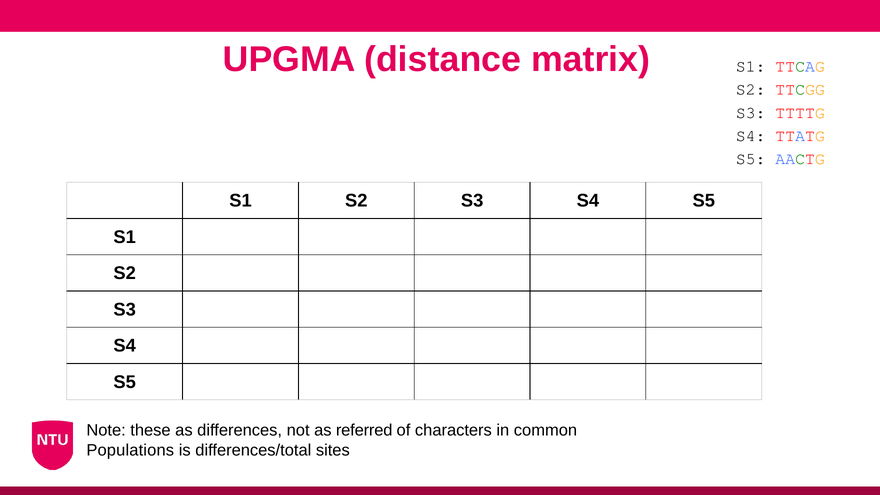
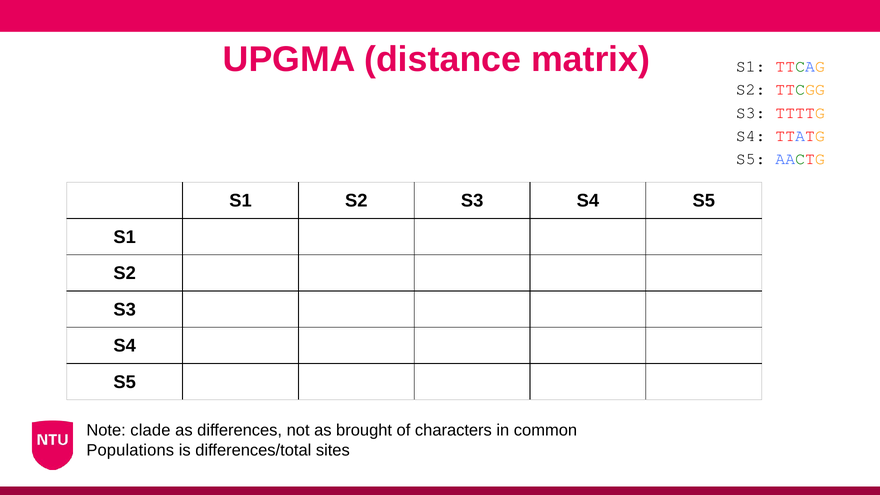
these: these -> clade (150, 431)
referred: referred -> brought (364, 431)
